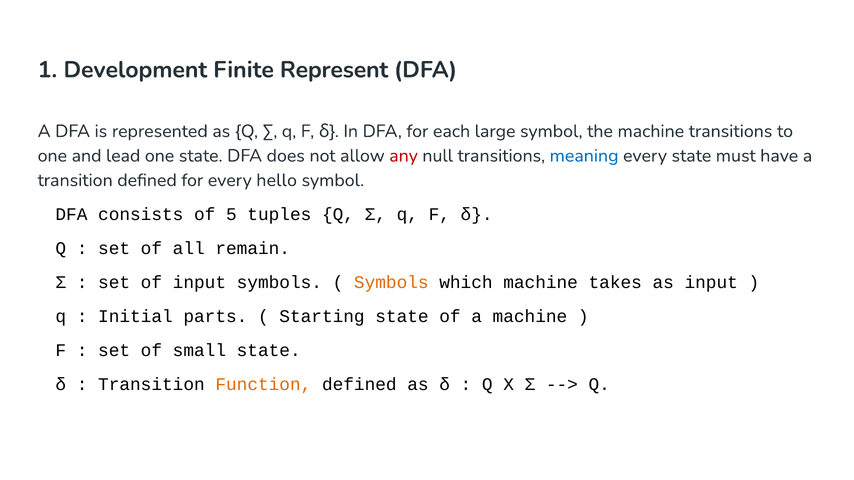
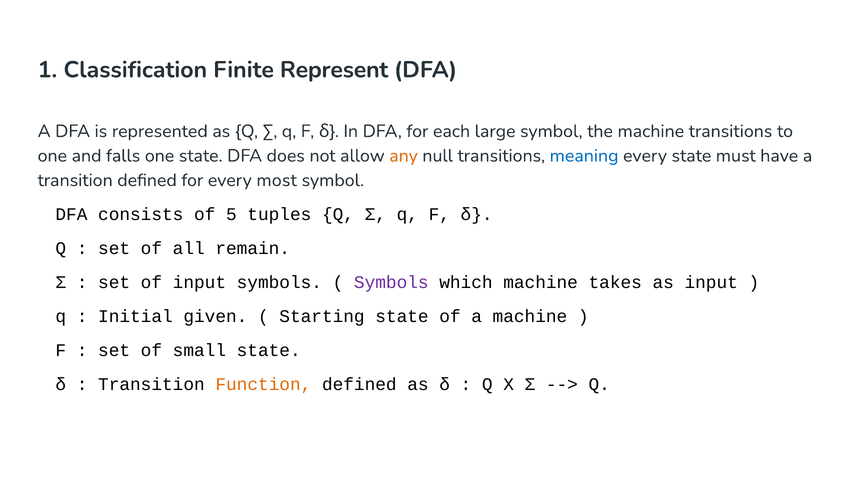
Development: Development -> Classification (135, 70)
lead: lead -> falls (123, 156)
any colour: red -> orange (404, 156)
hello: hello -> most (277, 180)
Symbols colour: orange -> purple (391, 282)
parts: parts -> given (215, 316)
